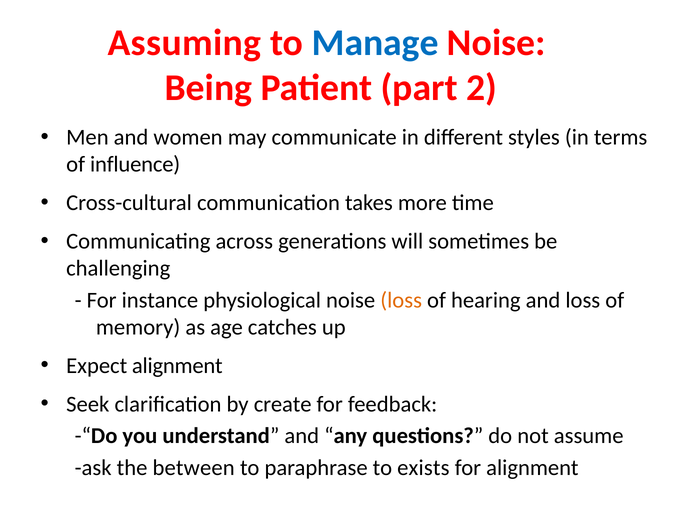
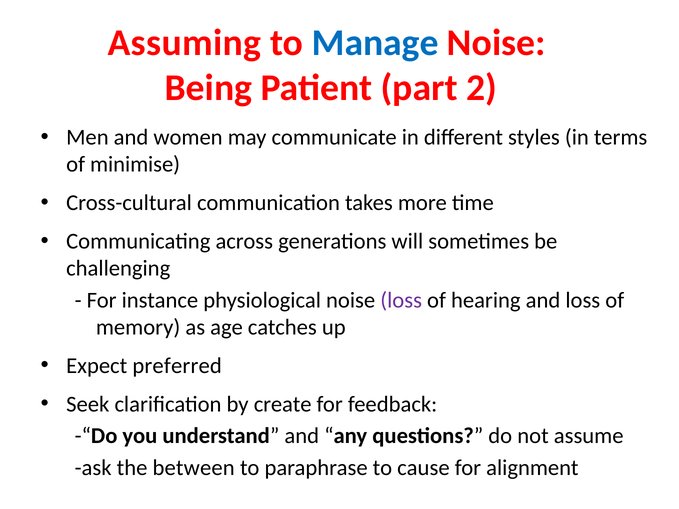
influence: influence -> minimise (135, 165)
loss colour: orange -> purple (401, 300)
Expect alignment: alignment -> preferred (177, 366)
exists: exists -> cause (423, 468)
